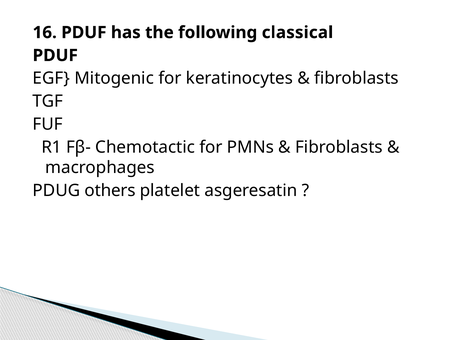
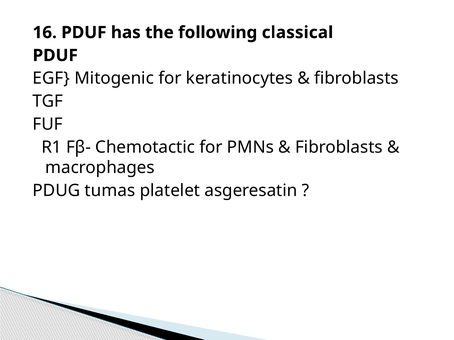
others: others -> tumas (110, 191)
